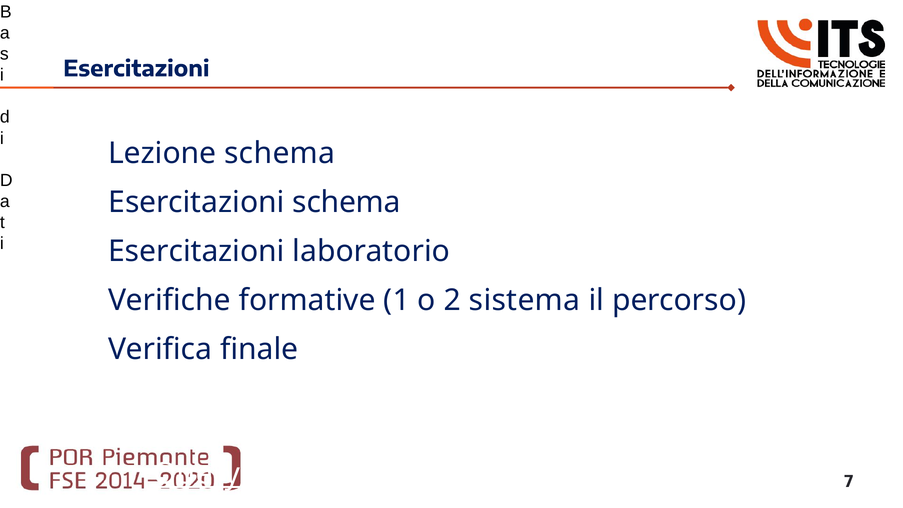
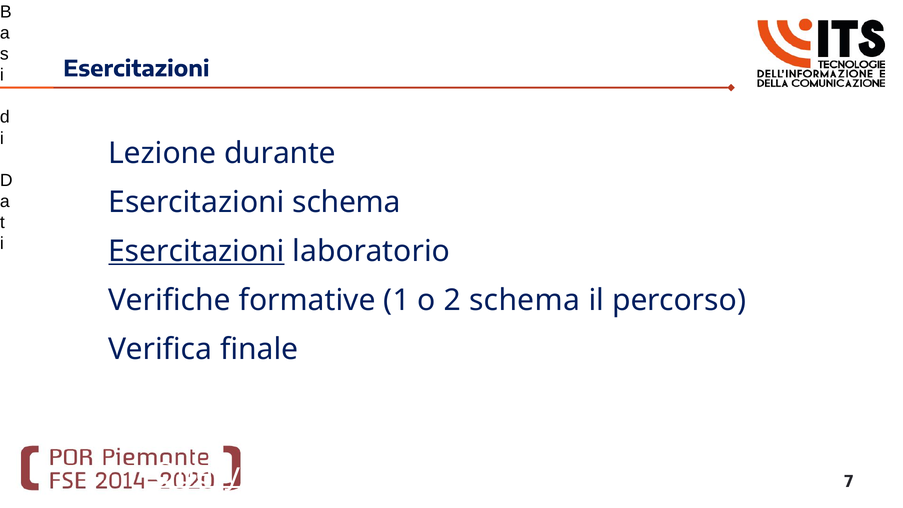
Lezione schema: schema -> durante (280, 153)
Esercitazioni underline: none -> present (196, 251)
2 sistema: sistema -> schema (525, 300)
